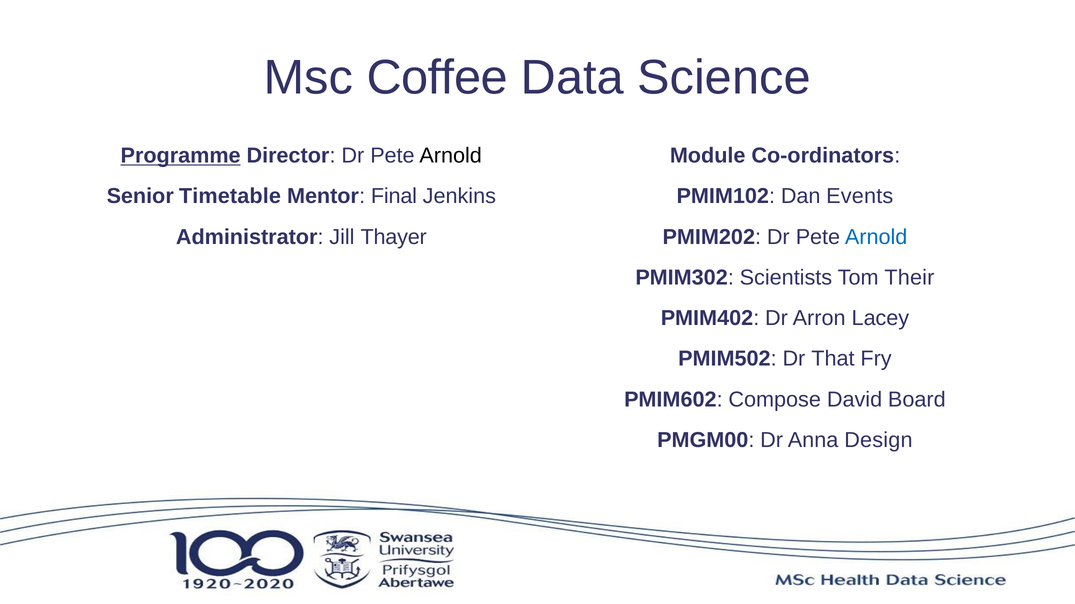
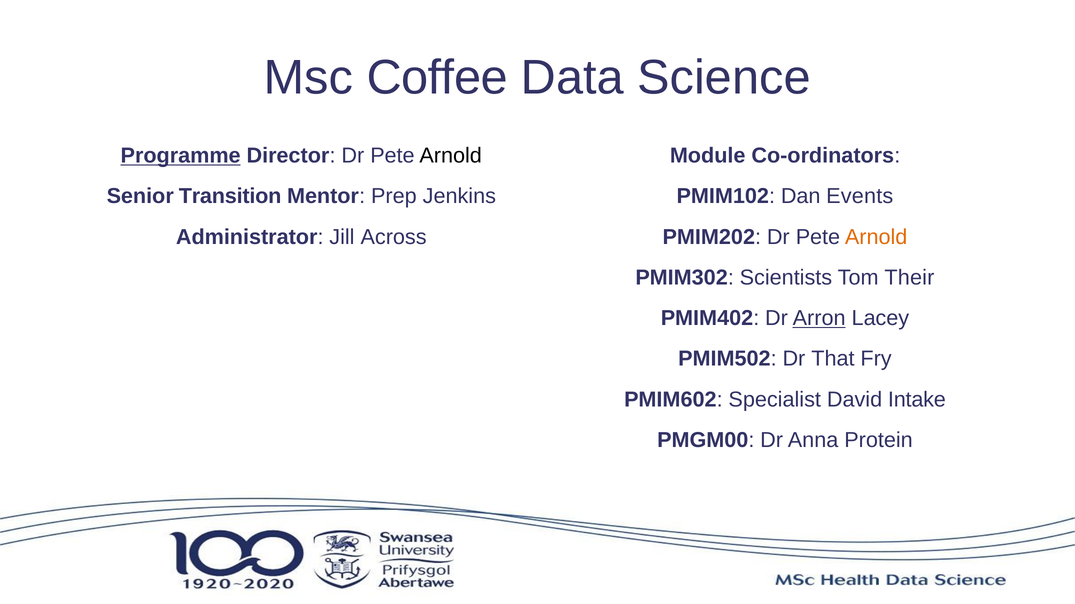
Timetable: Timetable -> Transition (230, 197)
Final: Final -> Prep (394, 197)
Thayer: Thayer -> Across (394, 237)
Arnold colour: blue -> orange (876, 237)
Arron underline: none -> present (819, 319)
Compose: Compose -> Specialist (775, 400)
Board: Board -> Intake (917, 400)
Design: Design -> Protein (879, 441)
